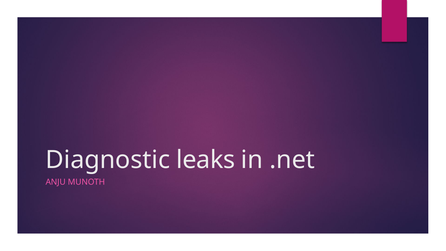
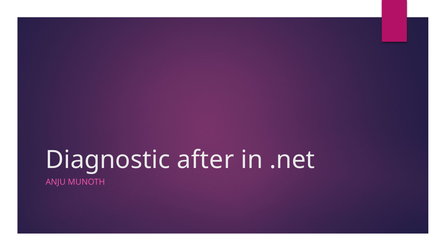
leaks: leaks -> after (205, 160)
